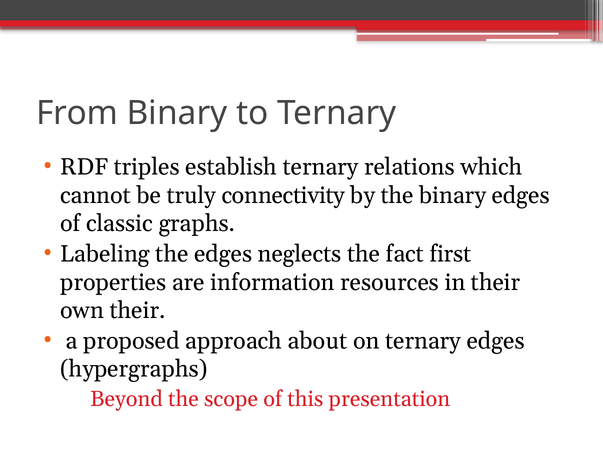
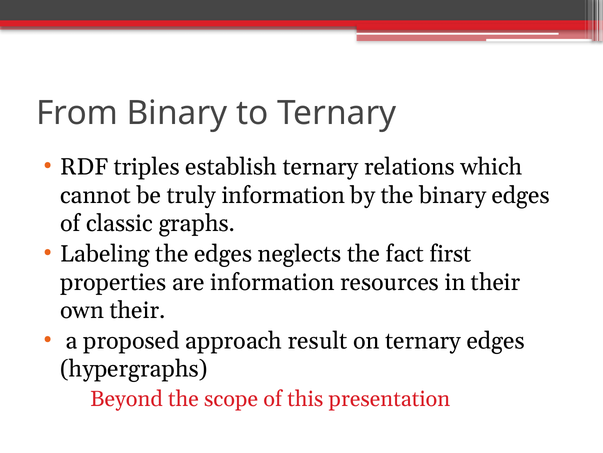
truly connectivity: connectivity -> information (283, 195)
about: about -> result (318, 341)
